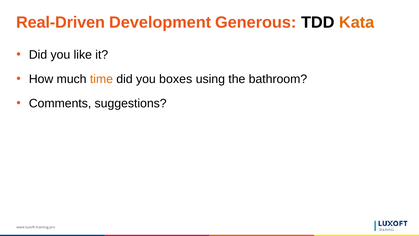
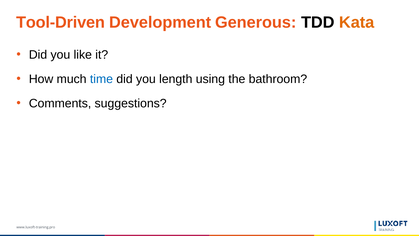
Real-Driven: Real-Driven -> Tool-Driven (61, 22)
time colour: orange -> blue (101, 79)
boxes: boxes -> length (176, 79)
